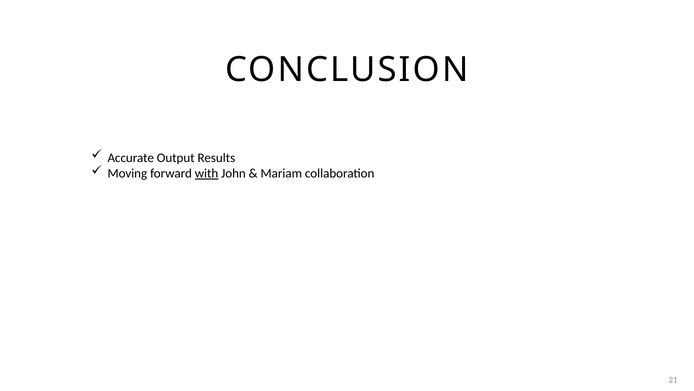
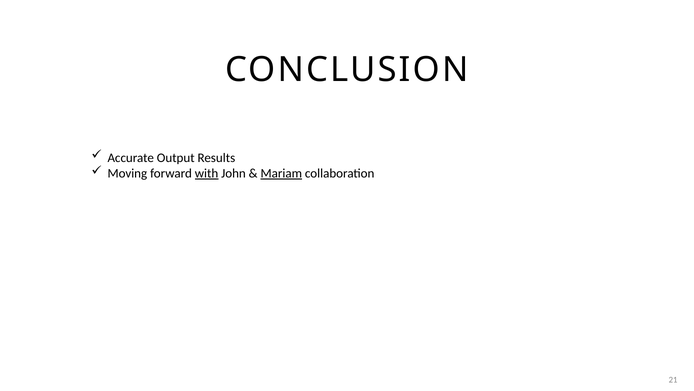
Mariam underline: none -> present (281, 173)
